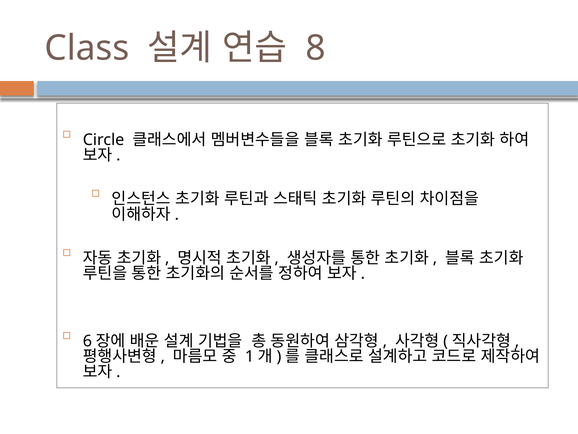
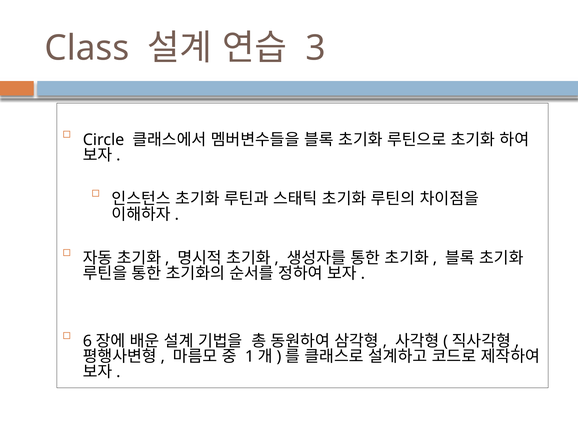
8: 8 -> 3 (316, 48)
